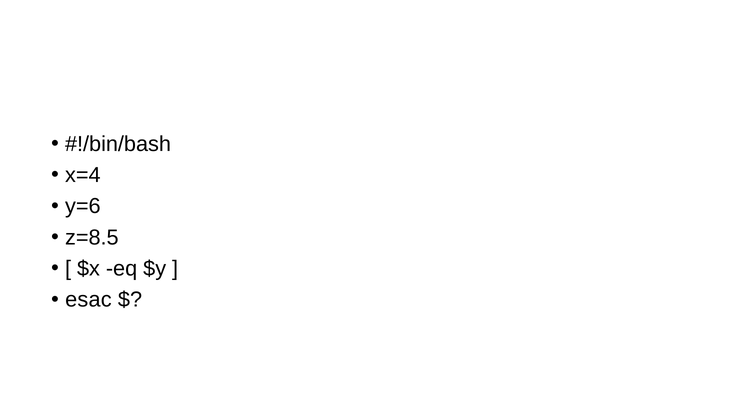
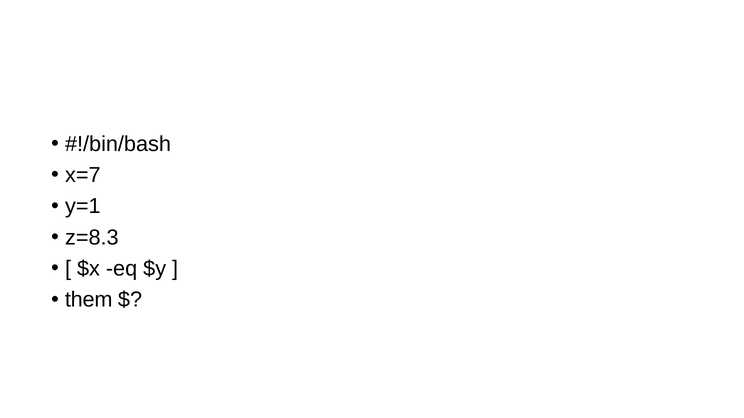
x=4: x=4 -> x=7 (83, 175)
y=6: y=6 -> y=1 (83, 207)
z=8.5: z=8.5 -> z=8.3 (92, 238)
esac: esac -> them (89, 300)
